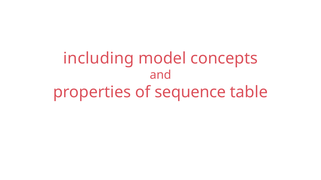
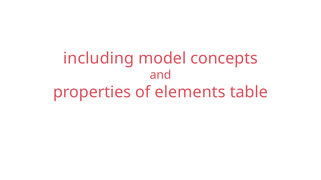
sequence: sequence -> elements (190, 92)
